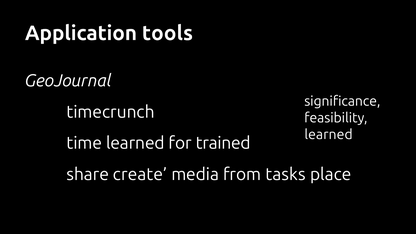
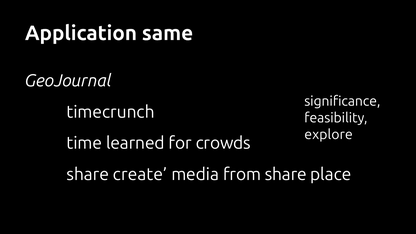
tools: tools -> same (168, 33)
learned: learned -> explore (329, 135)
trained: trained -> crowds (223, 143)
from tasks: tasks -> share (286, 174)
